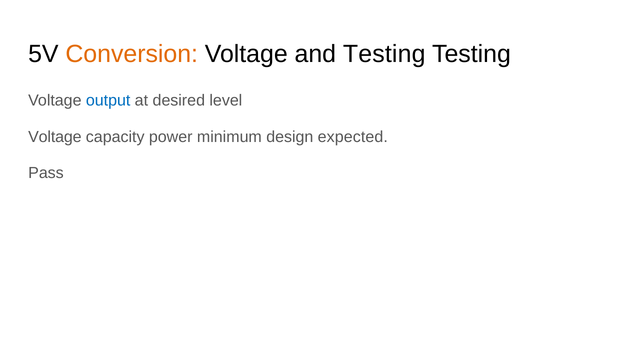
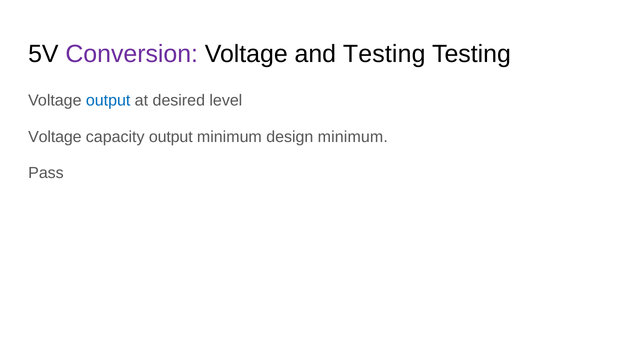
Conversion colour: orange -> purple (132, 54)
capacity power: power -> output (171, 137)
design expected: expected -> minimum (353, 137)
